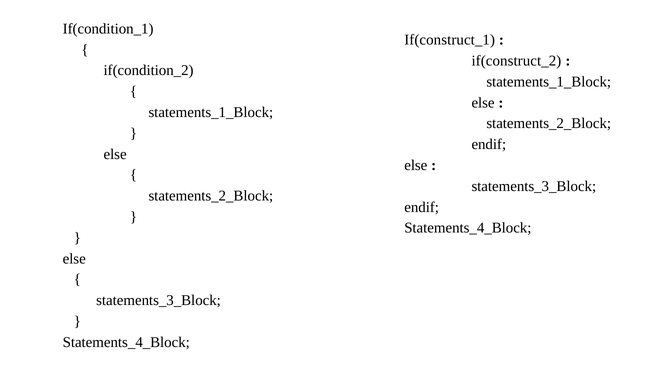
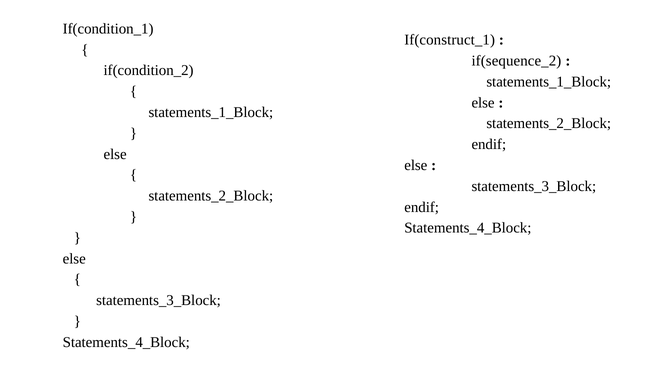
if(construct_2: if(construct_2 -> if(sequence_2 (516, 61)
